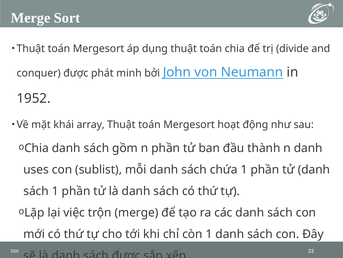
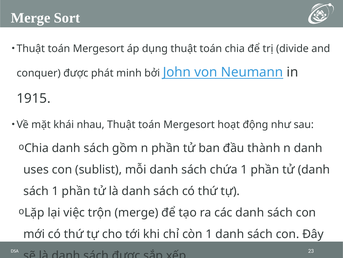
1952: 1952 -> 1915 (34, 98)
array: array -> nhau (91, 124)
